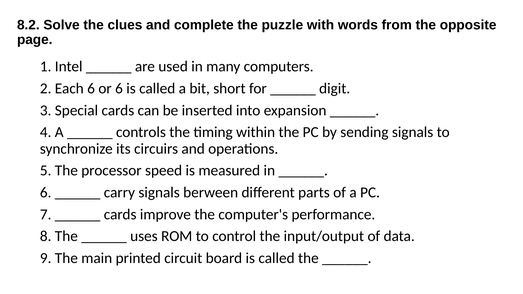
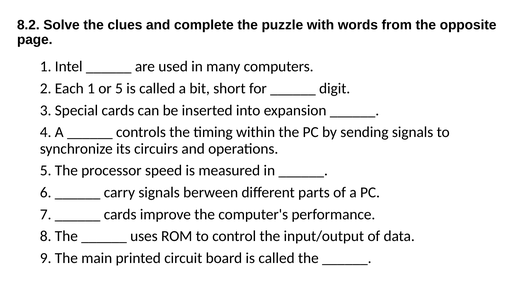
Each 6: 6 -> 1 (91, 89)
or 6: 6 -> 5 (119, 89)
